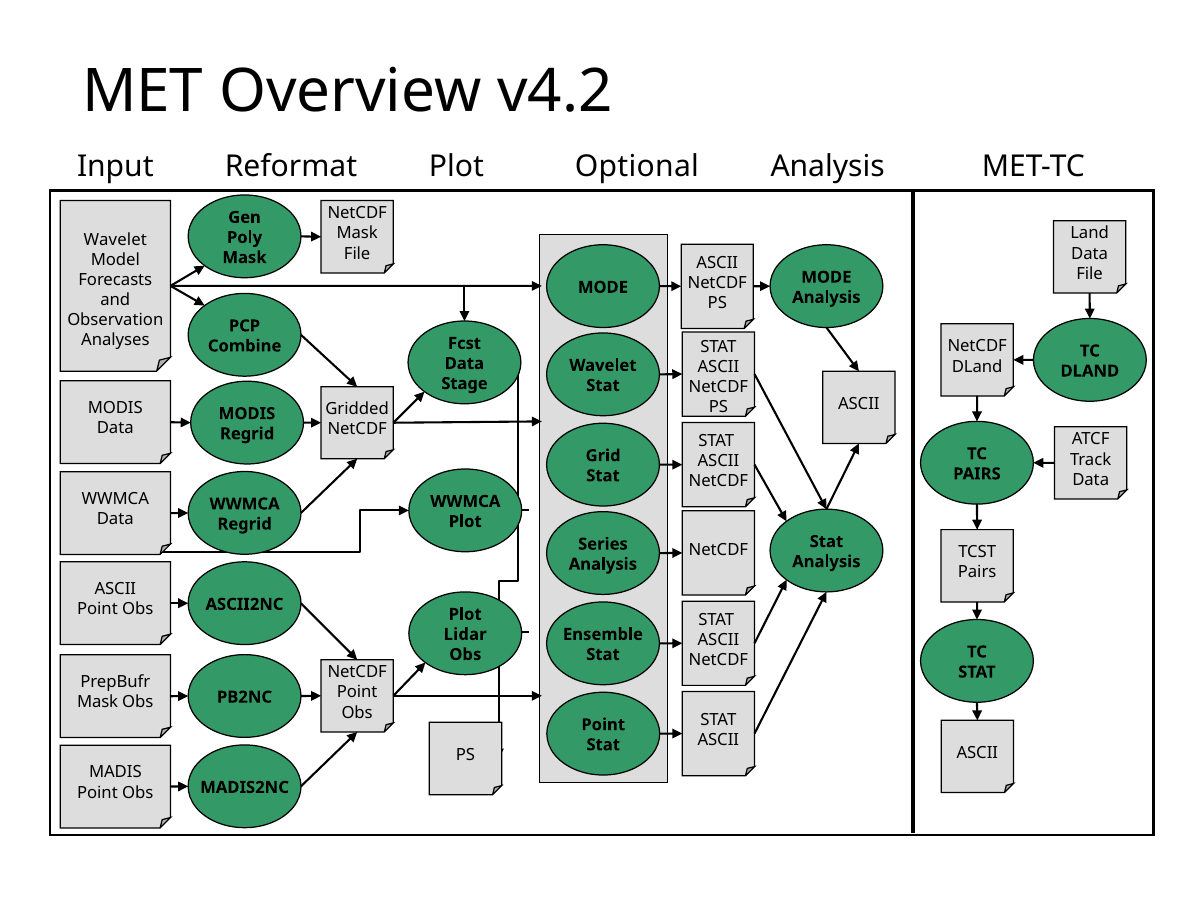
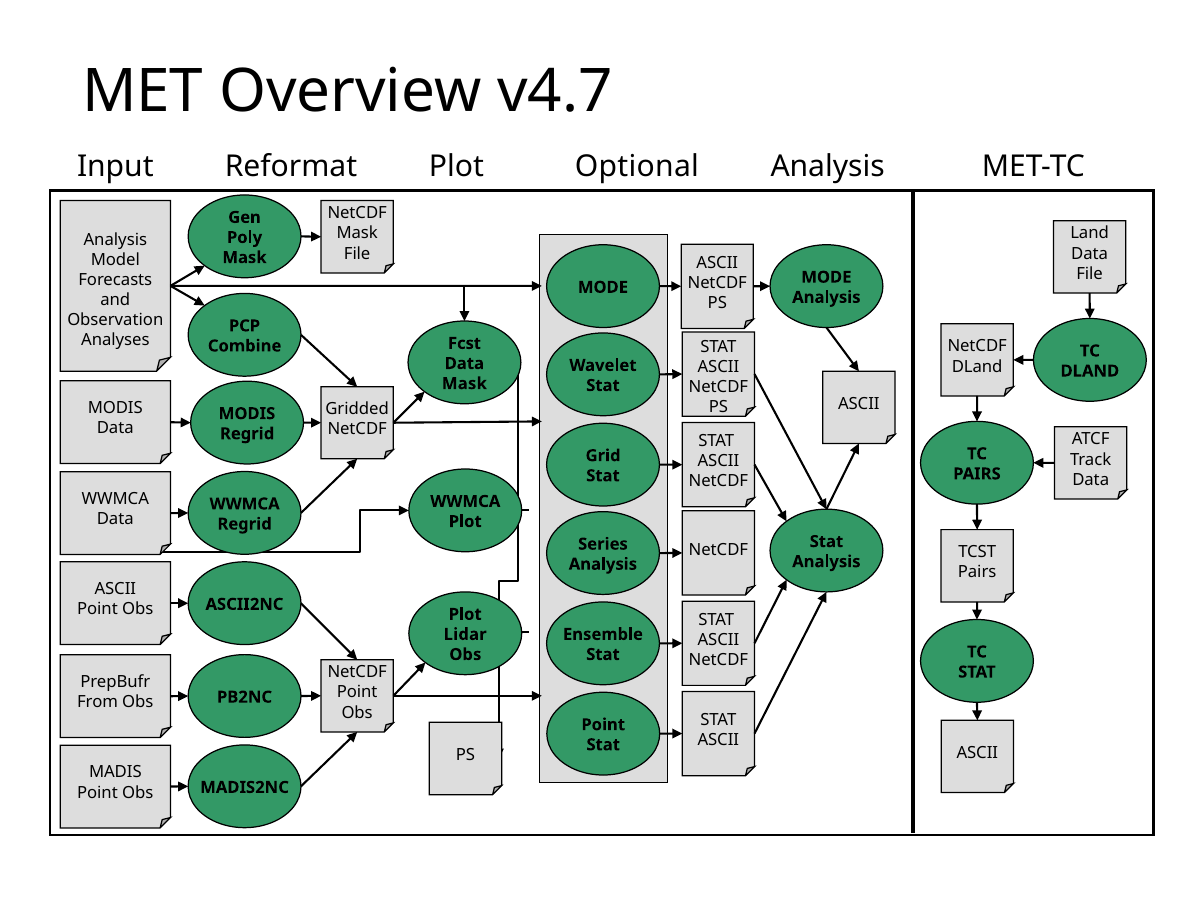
v4.2: v4.2 -> v4.7 (555, 92)
Wavelet: Wavelet -> Analysis (115, 240)
Stage: Stage -> Mask (464, 384)
Mask: Mask -> From (98, 702)
